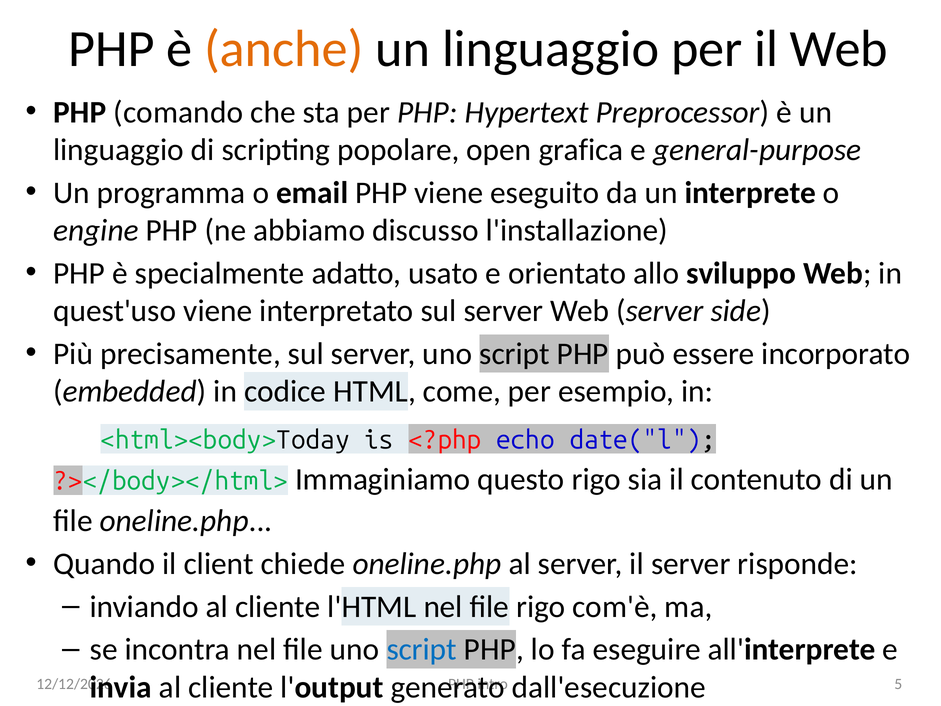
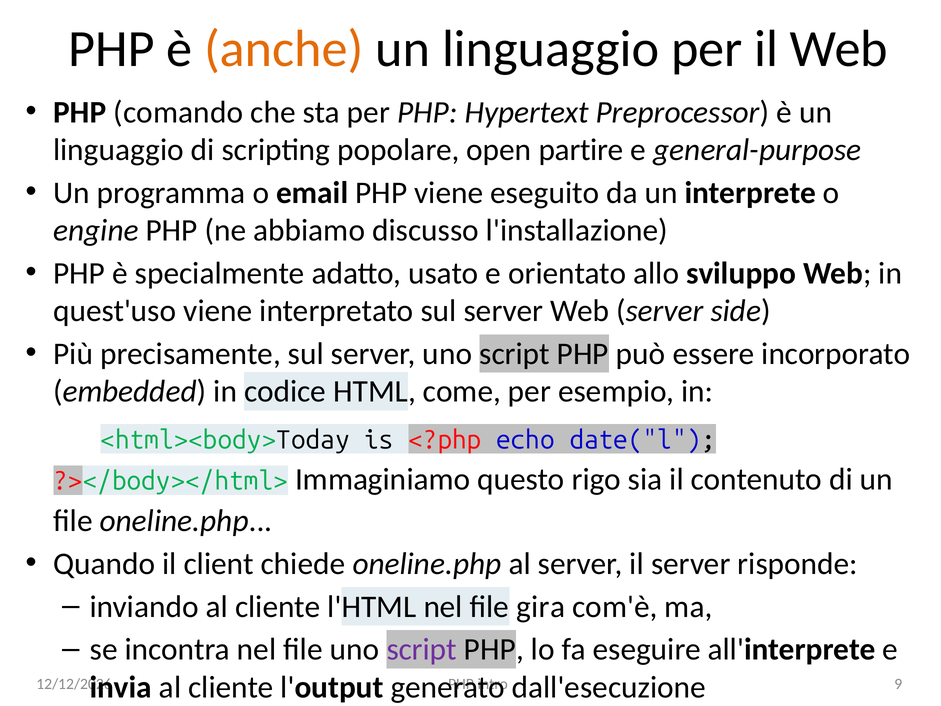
grafica: grafica -> partire (581, 150)
file rigo: rigo -> gira (541, 606)
script colour: blue -> purple (422, 649)
5: 5 -> 9 (898, 684)
